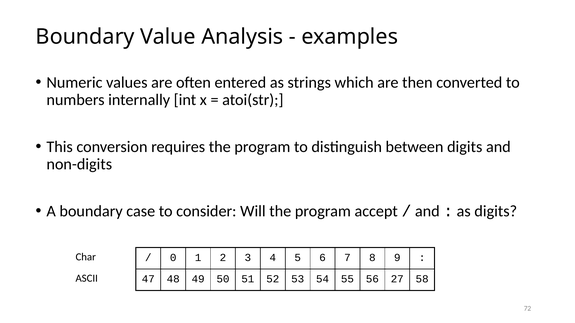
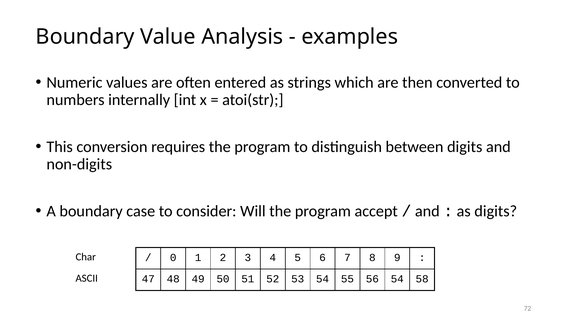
56 27: 27 -> 54 (397, 279)
